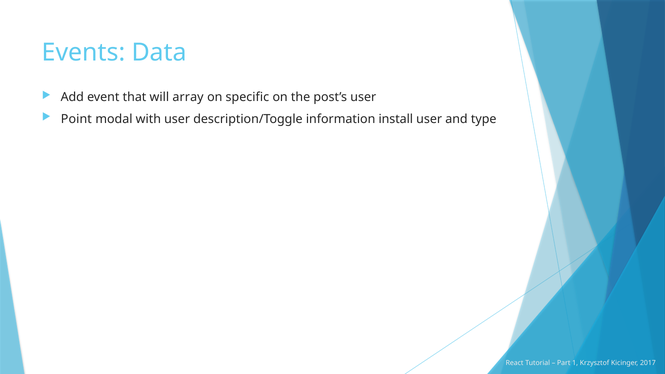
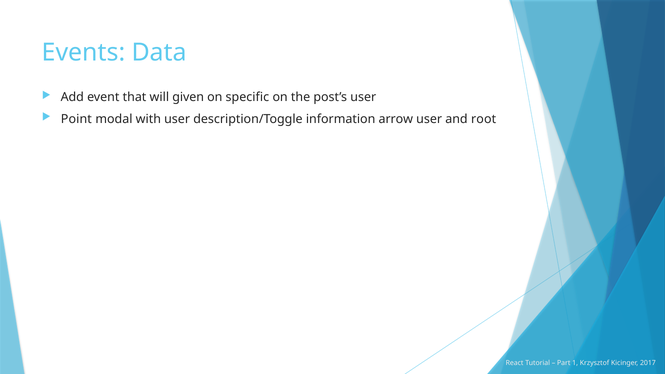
array: array -> given (188, 97)
install: install -> arrow (396, 119)
type: type -> root (484, 119)
